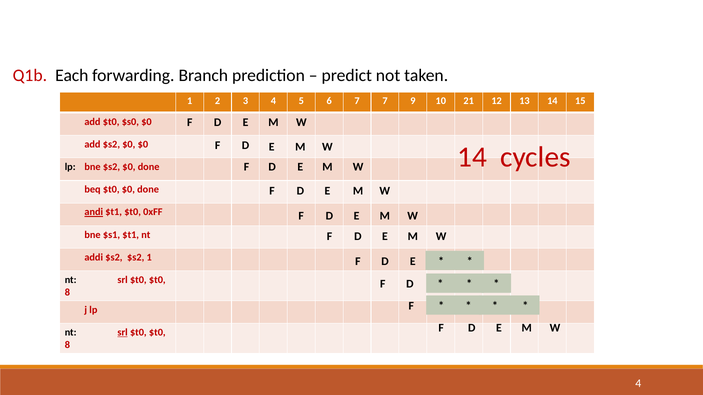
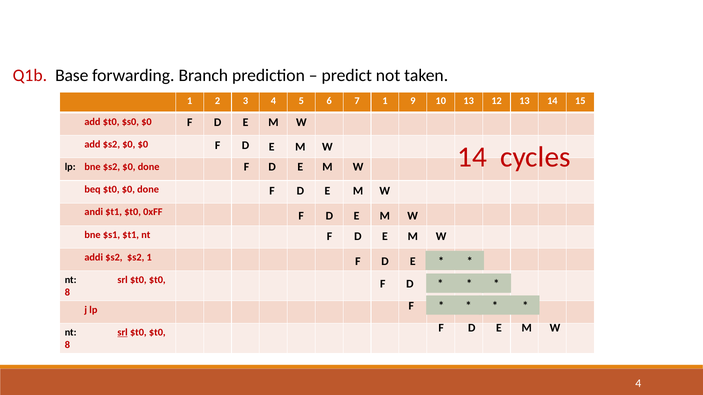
Each: Each -> Base (72, 75)
7 7: 7 -> 1 (385, 101)
10 21: 21 -> 13 (469, 101)
andi underline: present -> none (94, 212)
